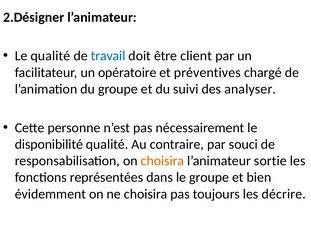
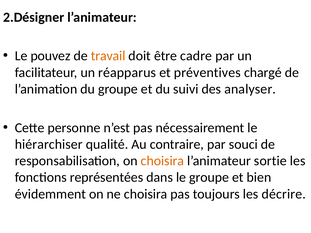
Le qualité: qualité -> pouvez (51, 56)
travail colour: blue -> orange (108, 56)
client: client -> cadre (196, 56)
opératoire: opératoire -> réapparus (127, 73)
disponibilité: disponibilité -> hiérarchiser (49, 144)
